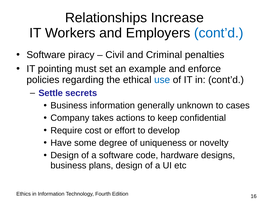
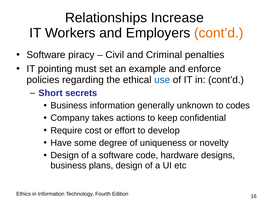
cont’d colour: blue -> orange (219, 33)
Settle: Settle -> Short (51, 93)
cases: cases -> codes (238, 105)
